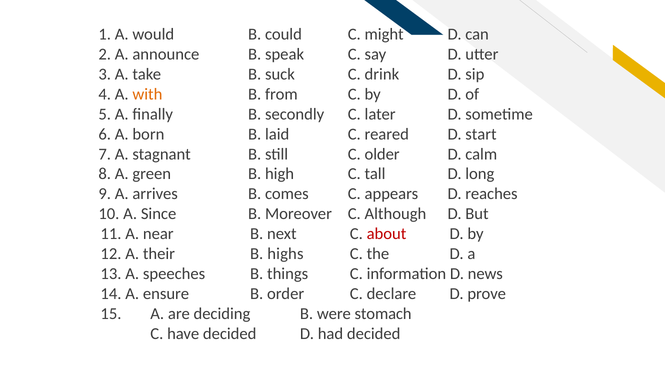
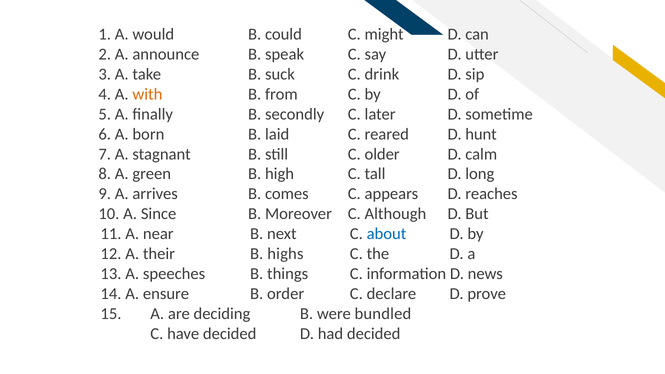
start: start -> hunt (481, 134)
about colour: red -> blue (386, 234)
stomach: stomach -> bundled (383, 314)
